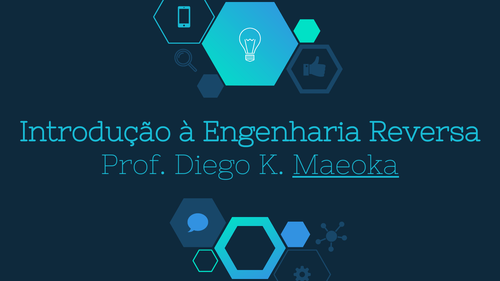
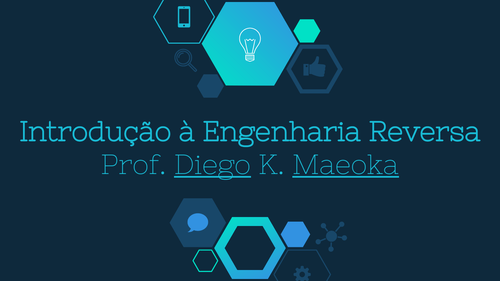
Diego underline: none -> present (213, 165)
